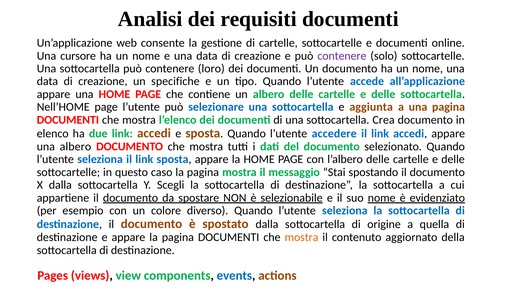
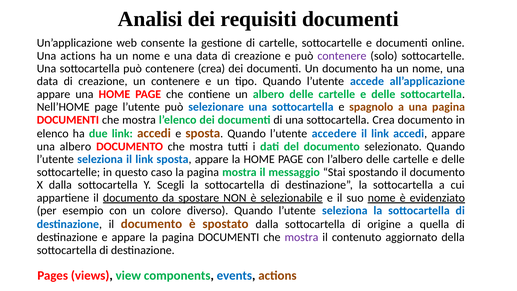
Una cursore: cursore -> actions (78, 56)
contenere loro: loro -> crea (211, 69)
un specifiche: specifiche -> contenere (176, 81)
aggiunta: aggiunta -> spagnolo (371, 107)
mostra colour: orange -> purple (302, 237)
